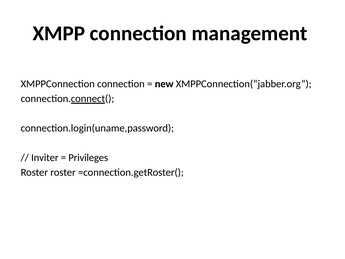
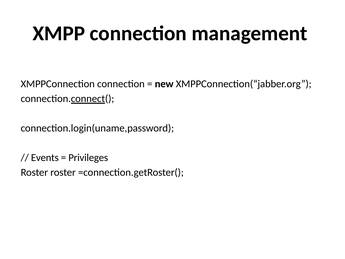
Inviter: Inviter -> Events (45, 158)
